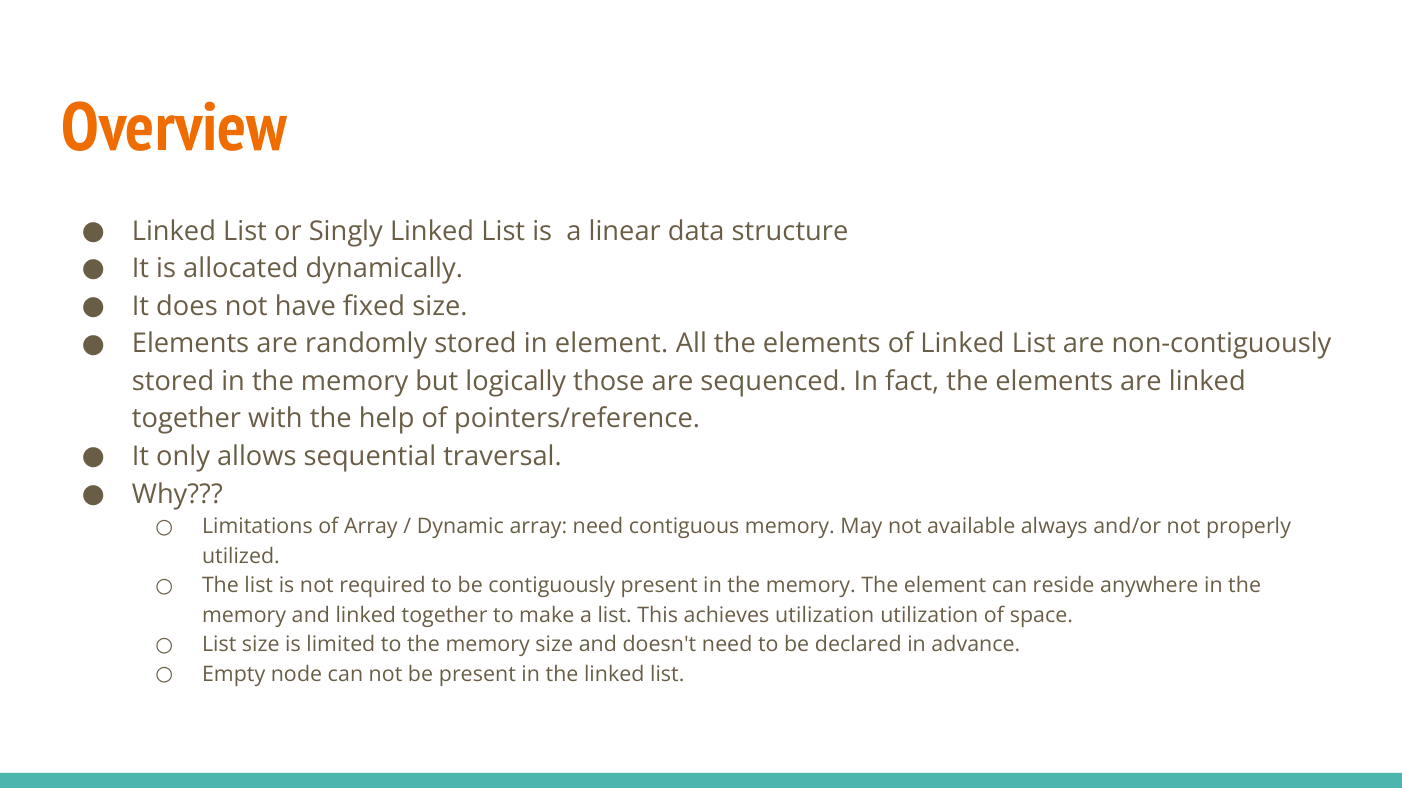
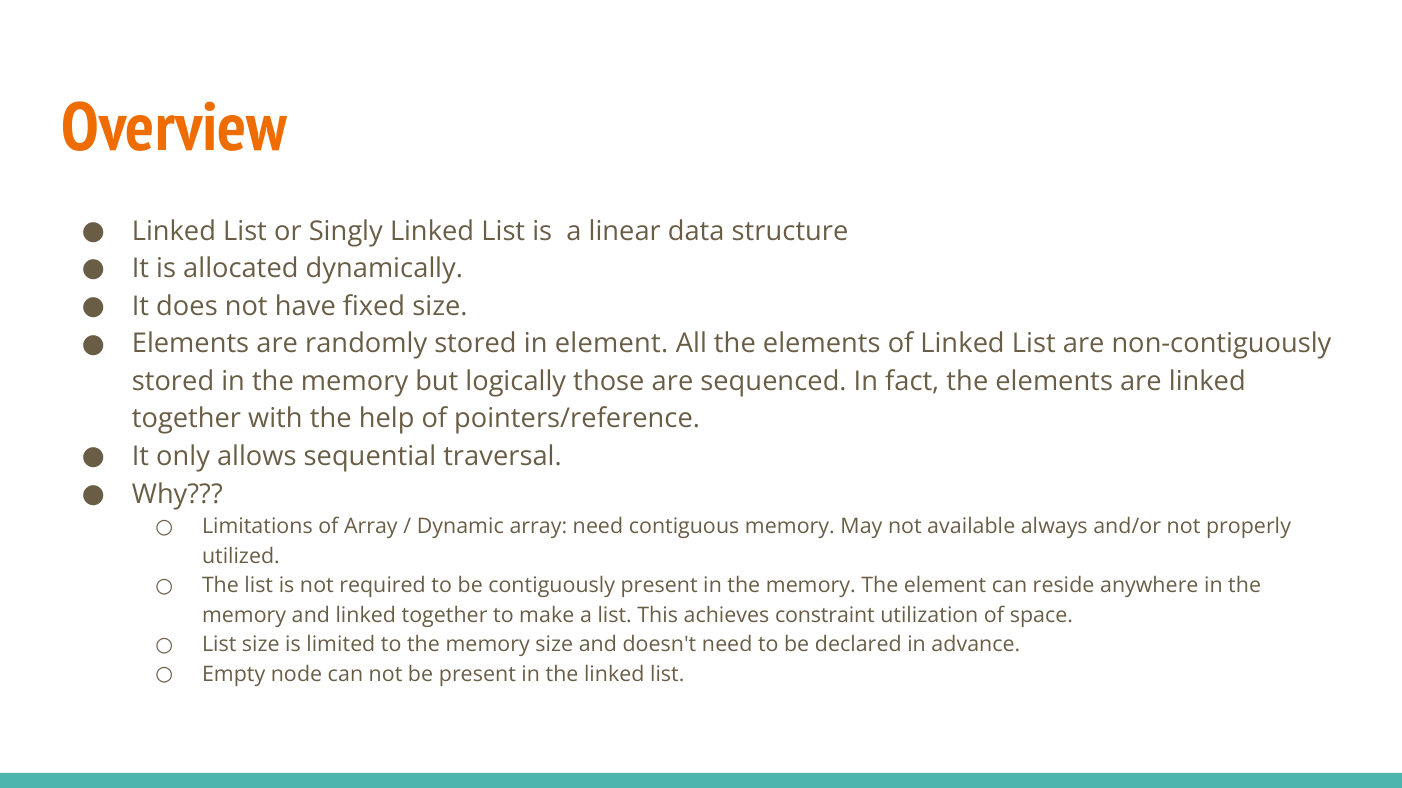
achieves utilization: utilization -> constraint (825, 616)
